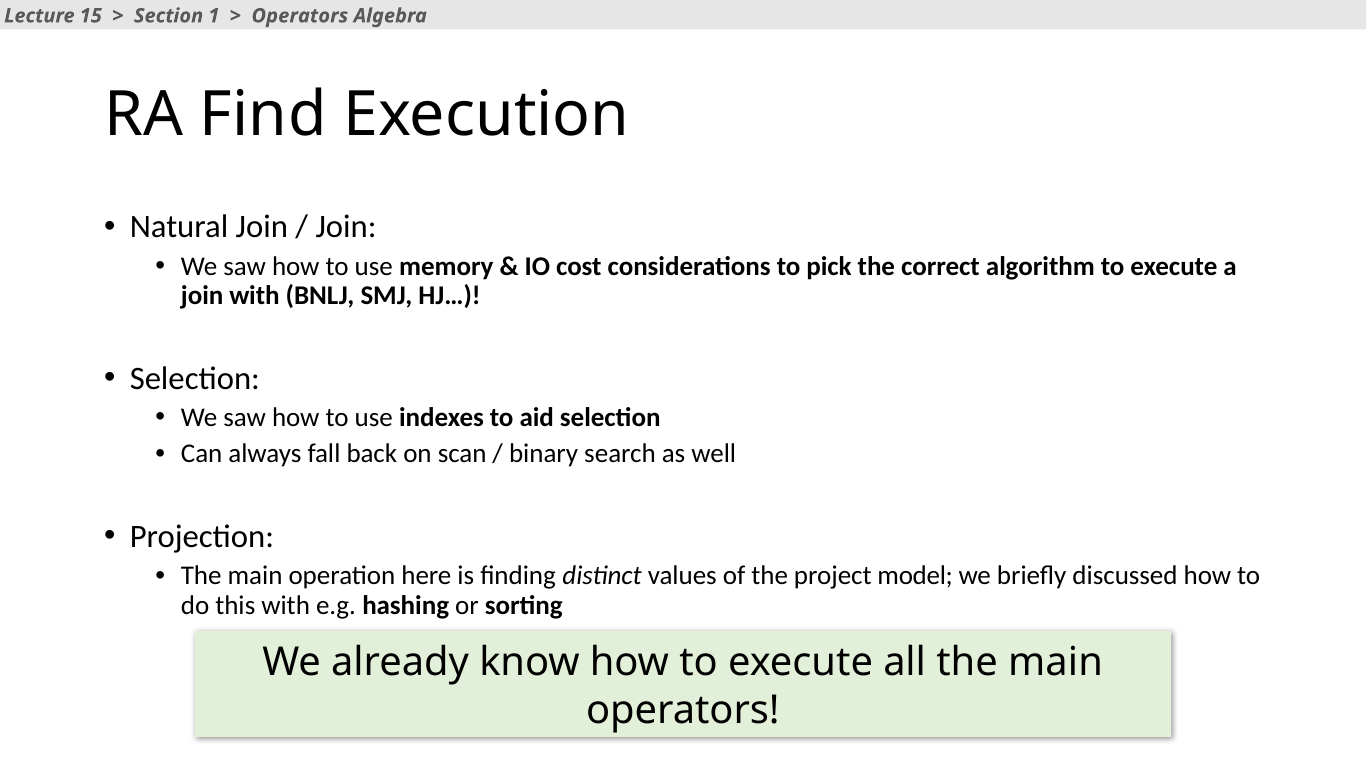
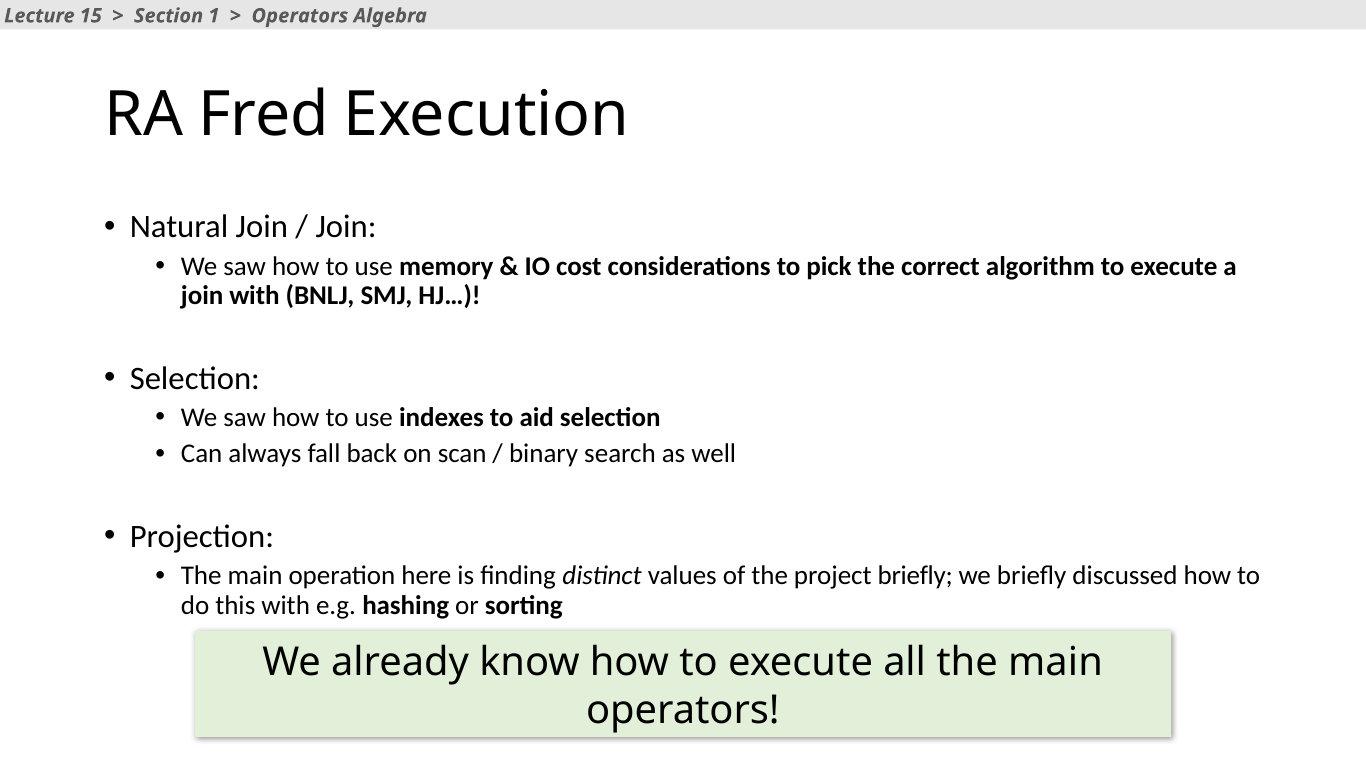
Find: Find -> Fred (264, 115)
project model: model -> briefly (915, 576)
